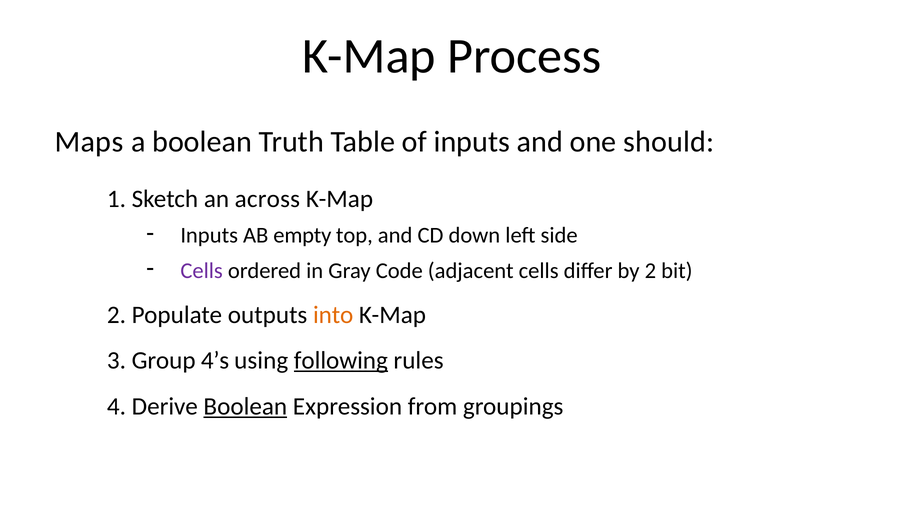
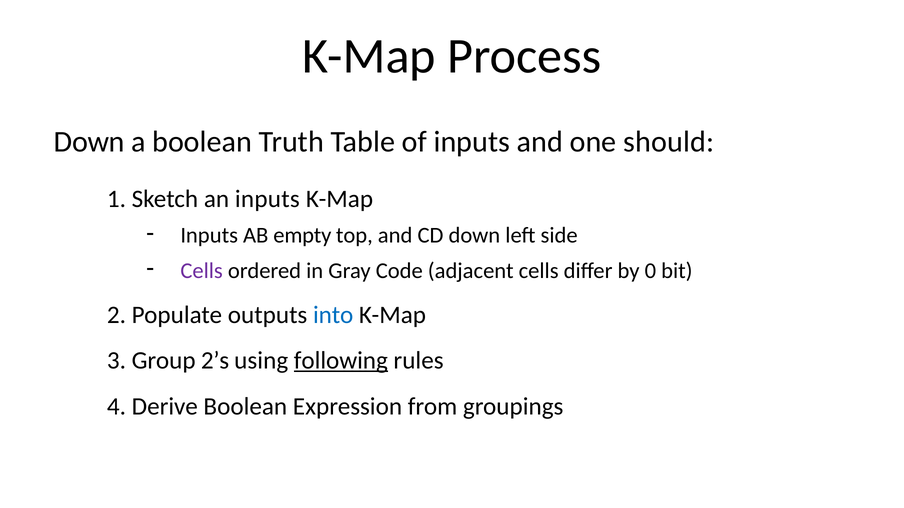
Maps: Maps -> Down (89, 142)
an across: across -> inputs (267, 199)
by 2: 2 -> 0 (650, 271)
into colour: orange -> blue (333, 315)
4’s: 4’s -> 2’s (215, 361)
Boolean underline: present -> none (245, 407)
